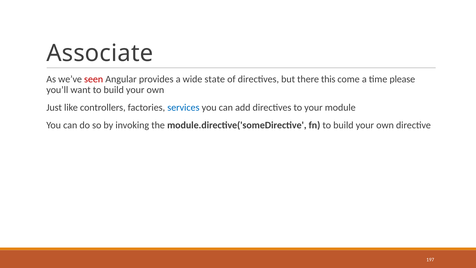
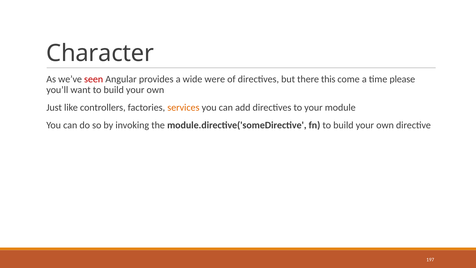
Associate: Associate -> Character (100, 53)
state: state -> were (215, 79)
services colour: blue -> orange (183, 108)
